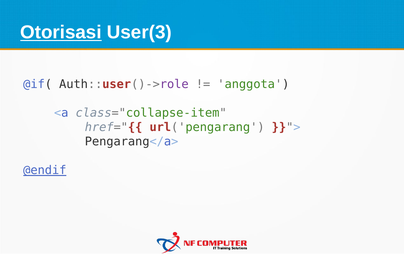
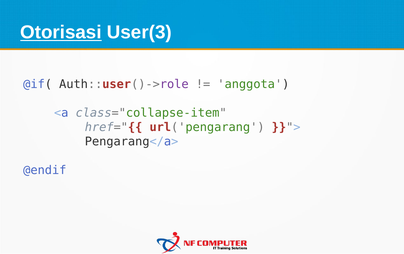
@endif underline: present -> none (45, 171)
